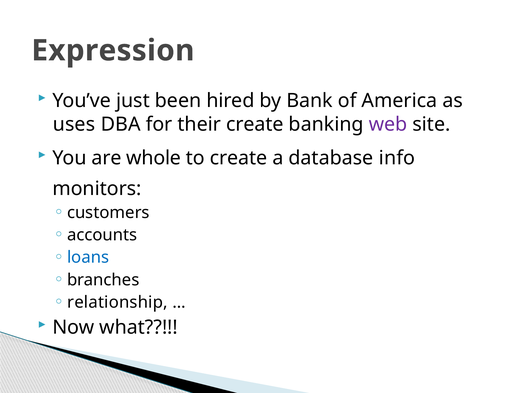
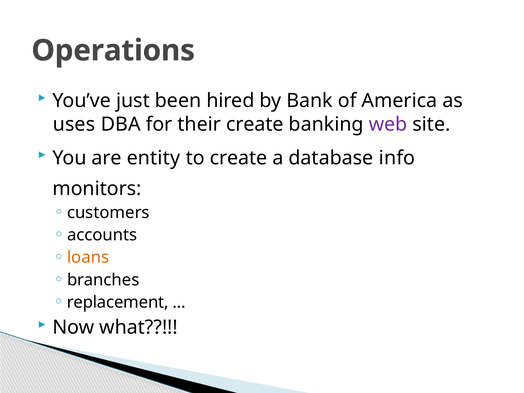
Expression: Expression -> Operations (113, 51)
whole: whole -> entity (153, 158)
loans colour: blue -> orange (88, 257)
relationship: relationship -> replacement (118, 302)
